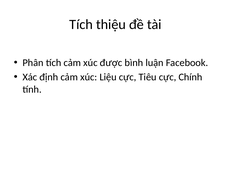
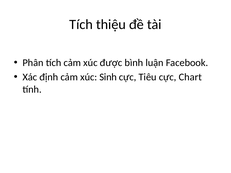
Liệu: Liệu -> Sinh (108, 77)
Chính: Chính -> Chart (190, 77)
